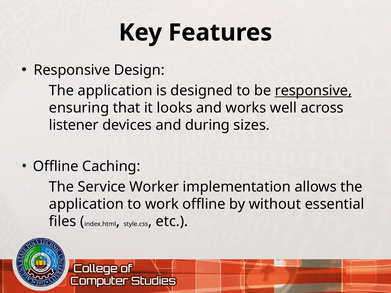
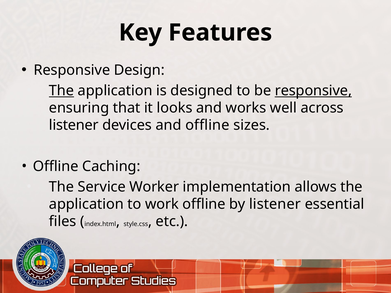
The underline: none -> present (62, 91)
and during: during -> offline (207, 125)
by without: without -> listener (275, 204)
